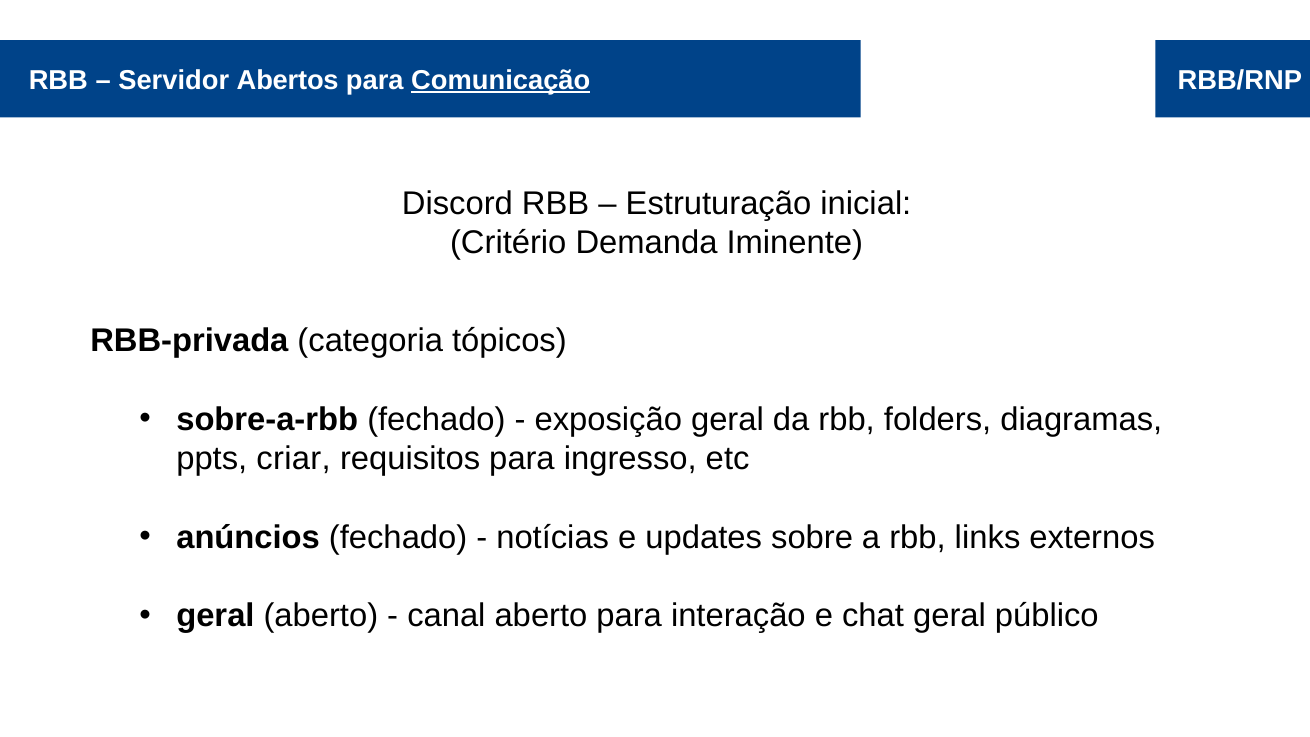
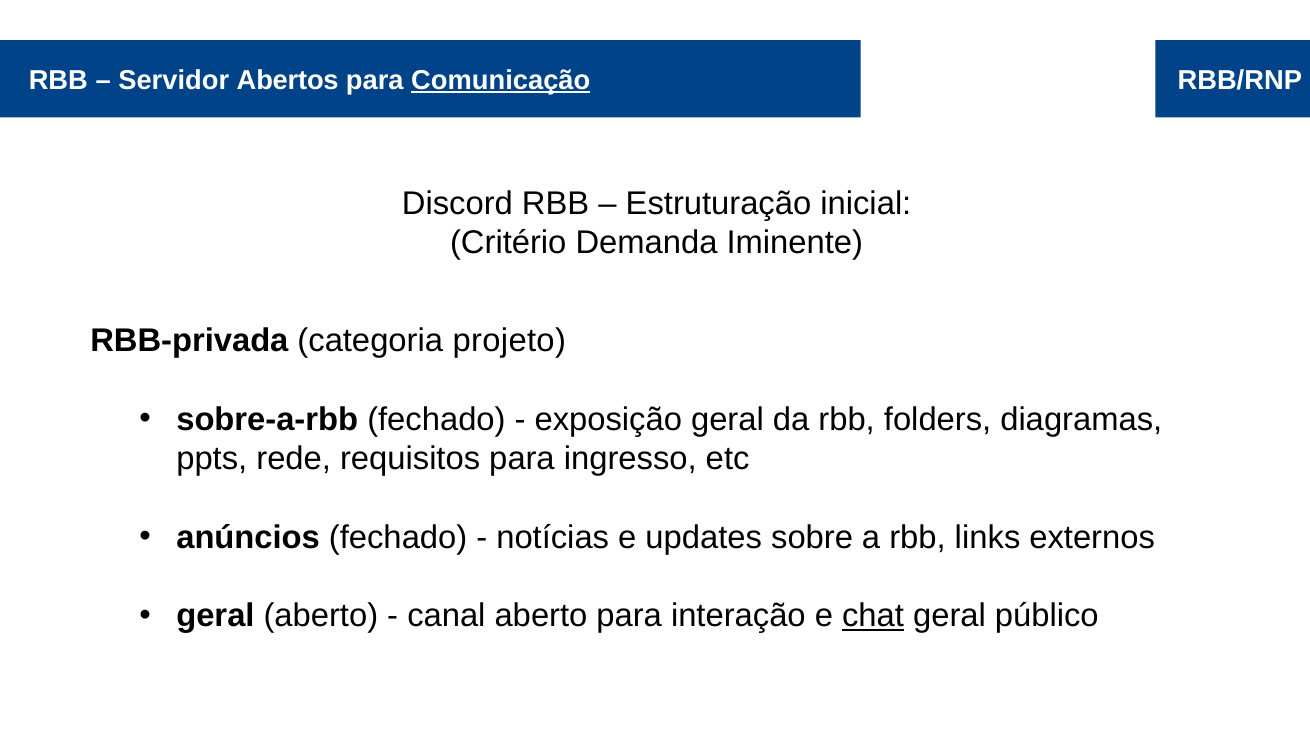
tópicos: tópicos -> projeto (509, 341)
criar: criar -> rede (294, 459)
chat underline: none -> present (873, 616)
